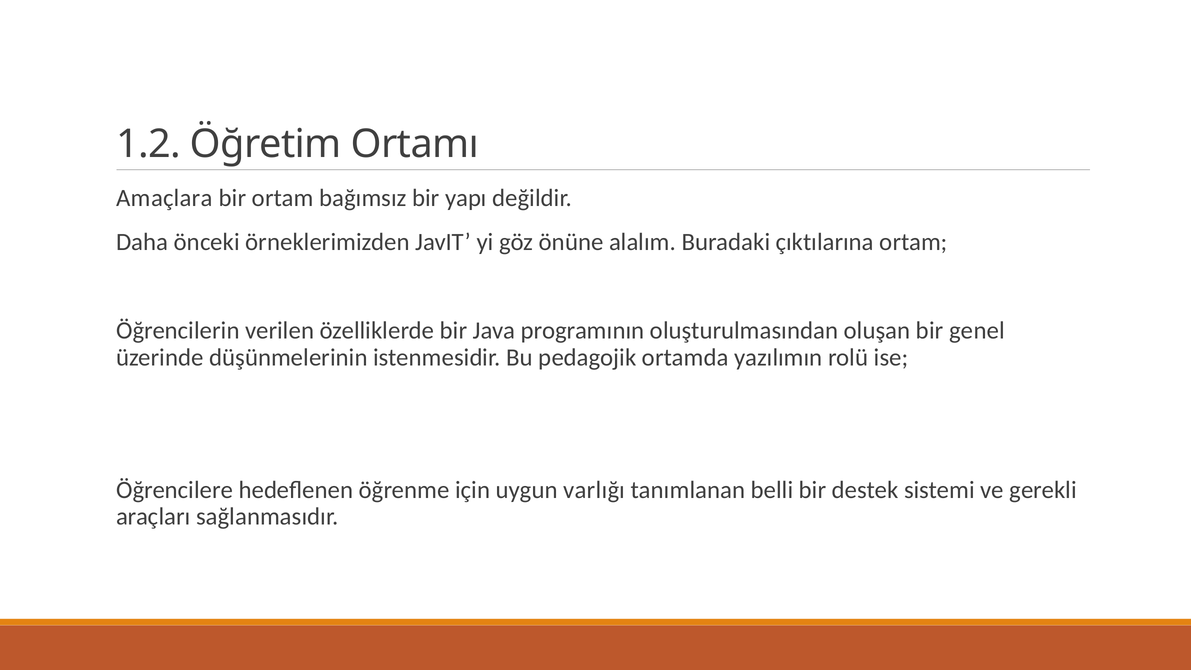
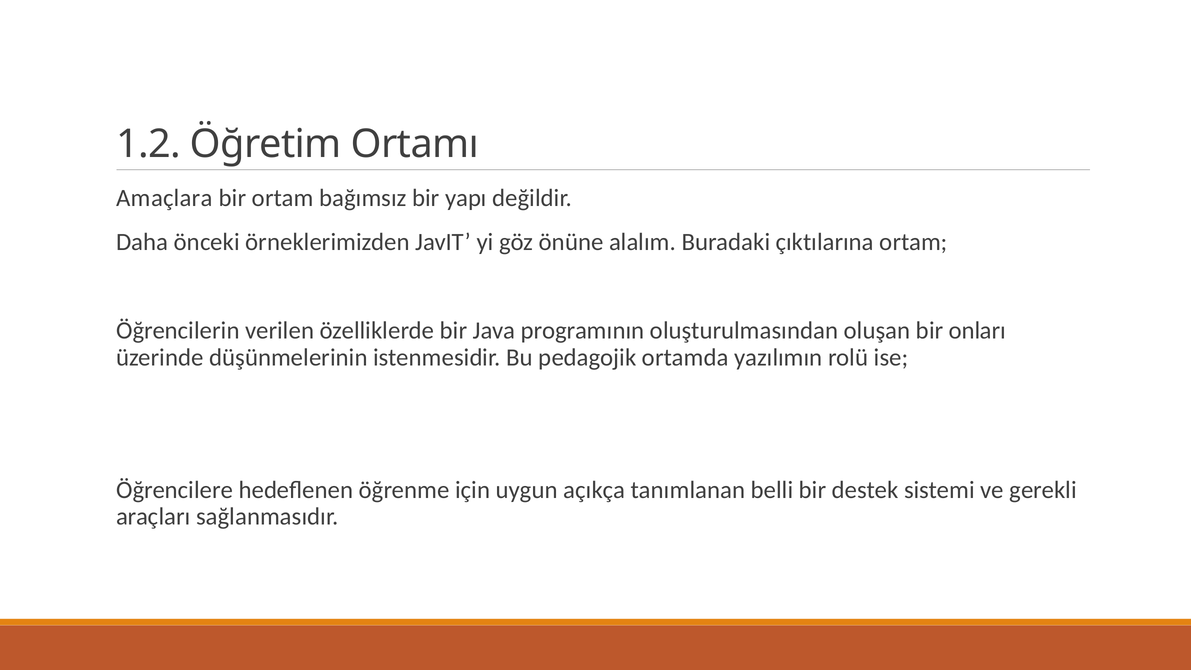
genel: genel -> onları (977, 331)
varlığı: varlığı -> açıkça (594, 490)
